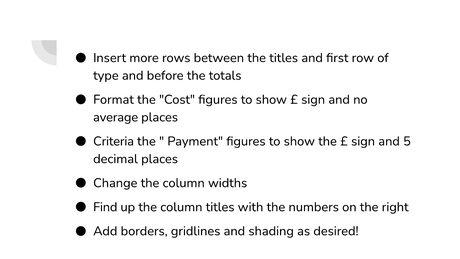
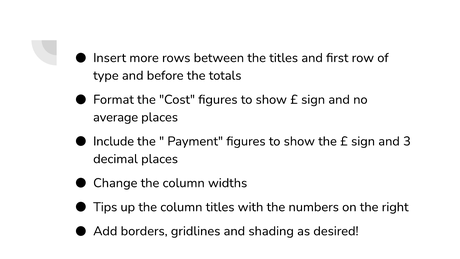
Criteria: Criteria -> Include (114, 141)
5: 5 -> 3 (407, 141)
Find: Find -> Tips (105, 207)
